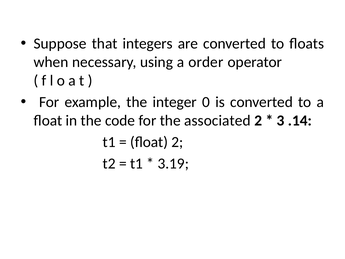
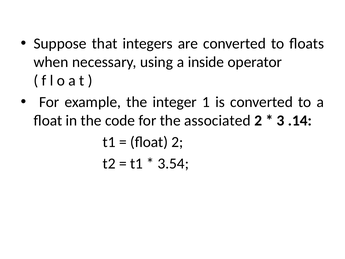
order: order -> inside (206, 62)
0: 0 -> 1 (206, 102)
3.19: 3.19 -> 3.54 (173, 163)
